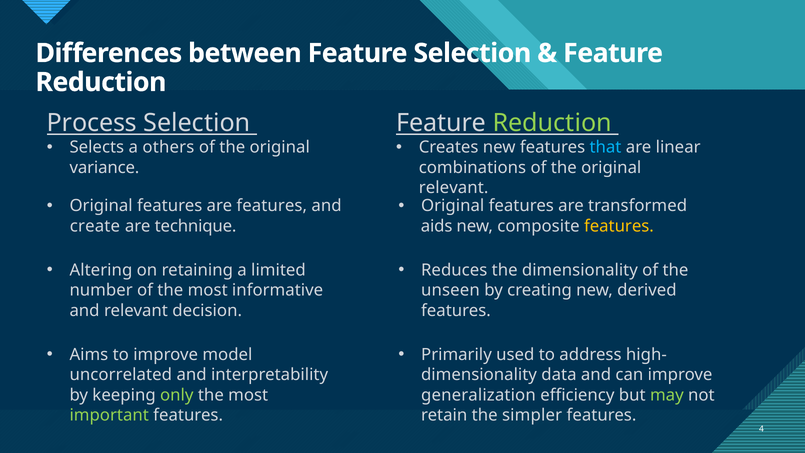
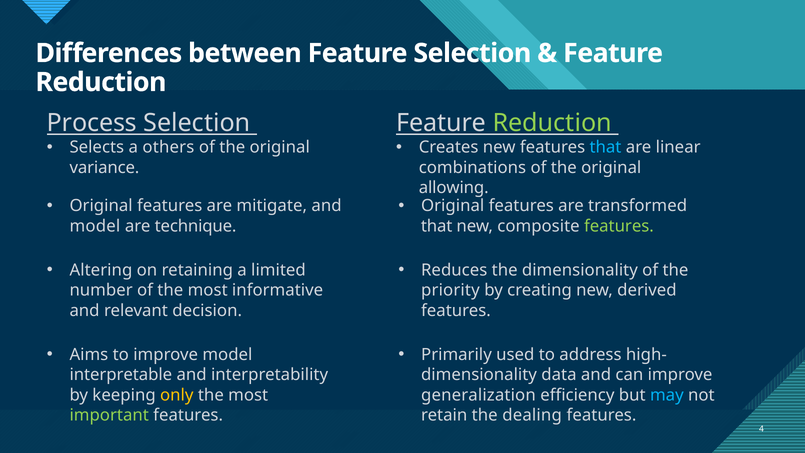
relevant: relevant -> allowing (454, 188)
are features: features -> mitigate (272, 206)
create: create -> model (95, 226)
aids: aids -> that (437, 226)
features colour: yellow -> light green (619, 226)
unseen: unseen -> priority (450, 290)
uncorrelated: uncorrelated -> interpretable (121, 375)
only colour: light green -> yellow (177, 395)
may colour: light green -> light blue (667, 395)
simpler: simpler -> dealing (532, 415)
